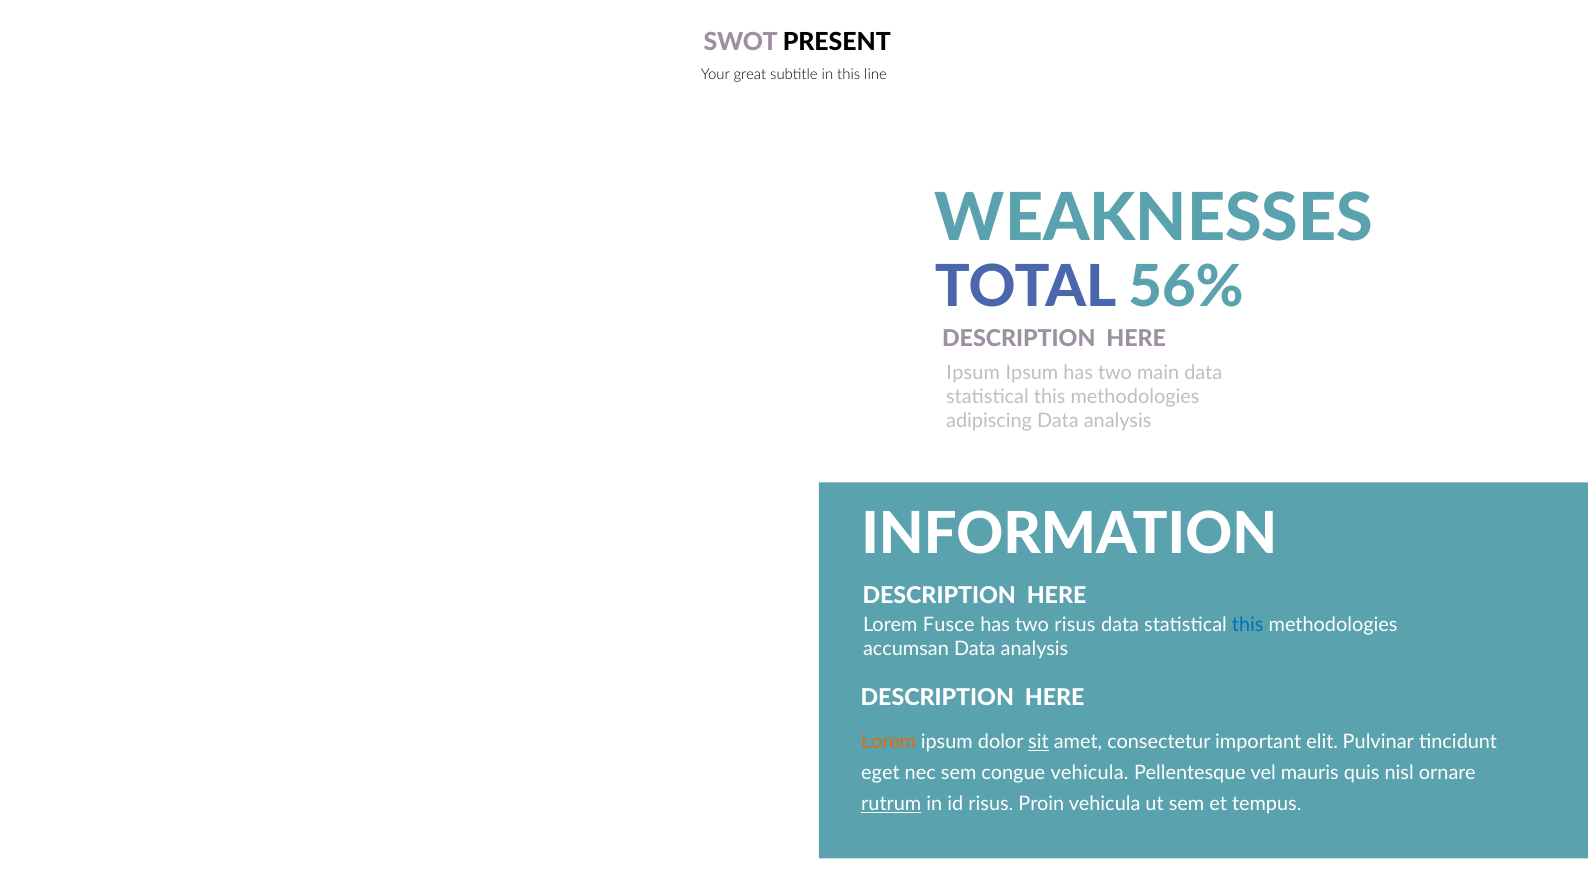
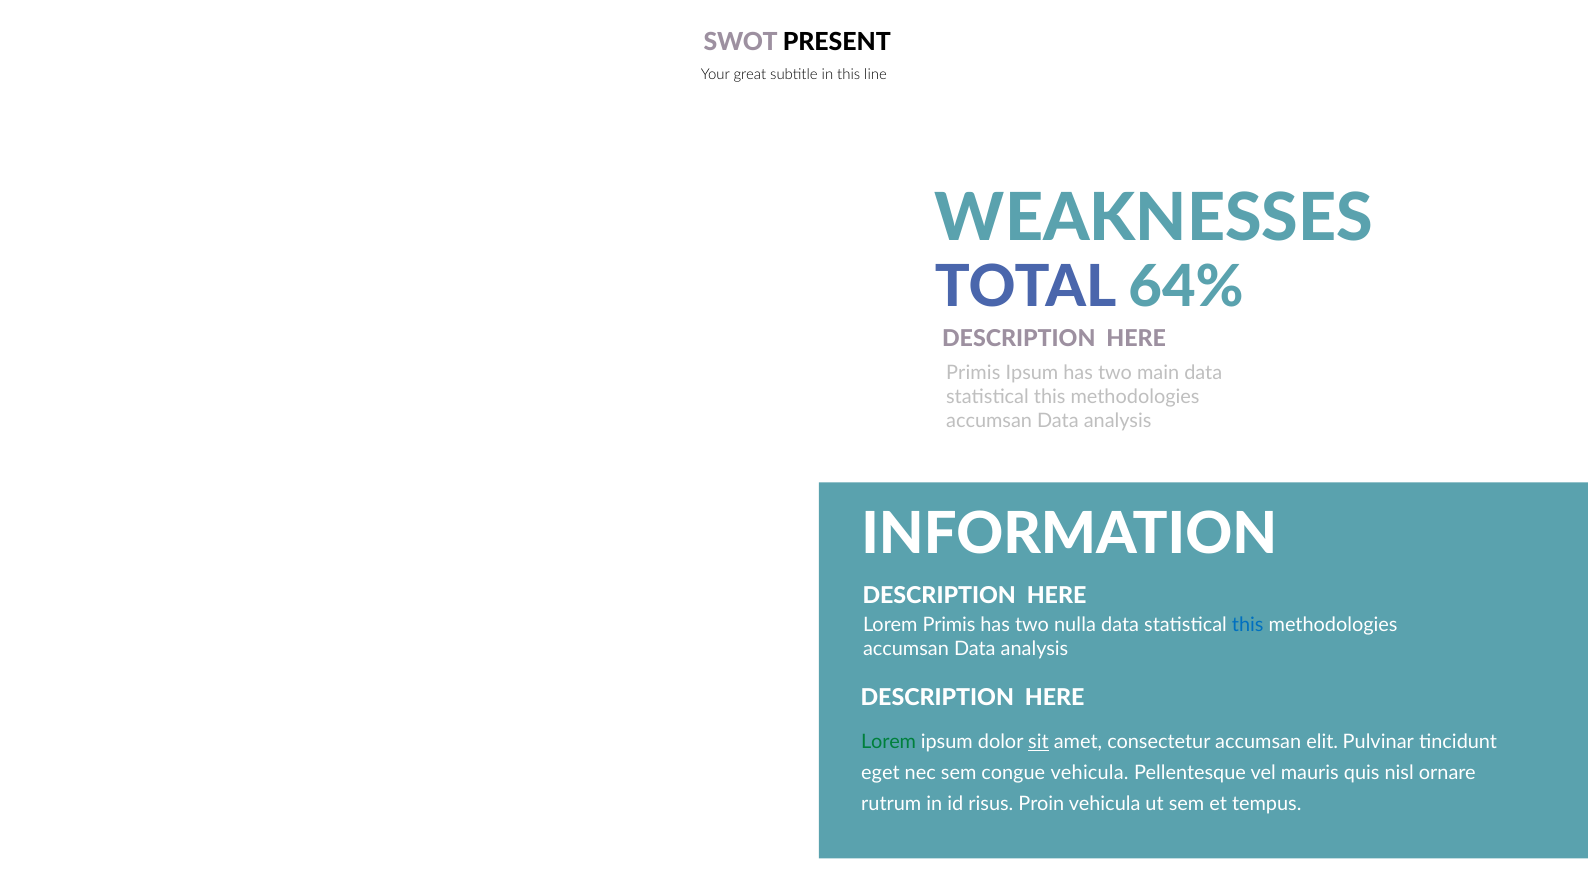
56%: 56% -> 64% (1186, 287)
Ipsum: Ipsum -> Primis (973, 373)
adipiscing: adipiscing -> accumsan (989, 421)
Lorem Fusce: Fusce -> Primis (949, 625)
two risus: risus -> nulla (1075, 625)
Lorem colour: orange -> green (889, 742)
consectetur important: important -> accumsan (1258, 742)
rutrum underline: present -> none (891, 804)
